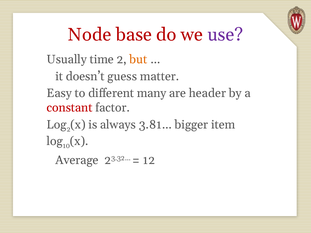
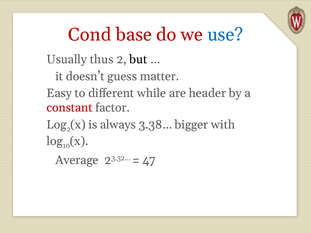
Node: Node -> Cond (90, 35)
use colour: purple -> blue (225, 35)
time: time -> thus (102, 59)
but colour: orange -> black (138, 59)
many: many -> while (152, 93)
3.81…: 3.81… -> 3.38… (155, 125)
item: item -> with (223, 125)
12: 12 -> 47 (149, 160)
